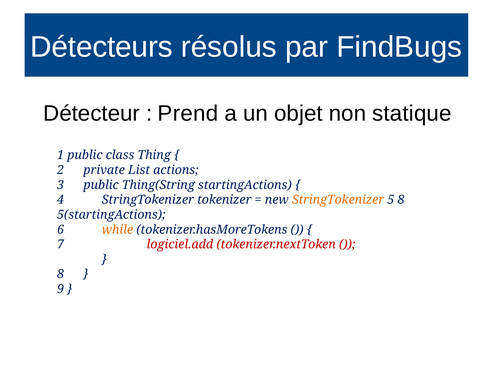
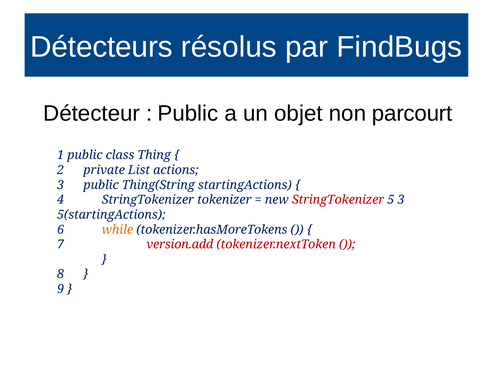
Prend: Prend -> Public (188, 114)
statique: statique -> parcourt (412, 114)
StringTokenizer colour: orange -> red (338, 200)
5 8: 8 -> 3 (401, 200)
logiciel.add: logiciel.add -> version.add (180, 245)
